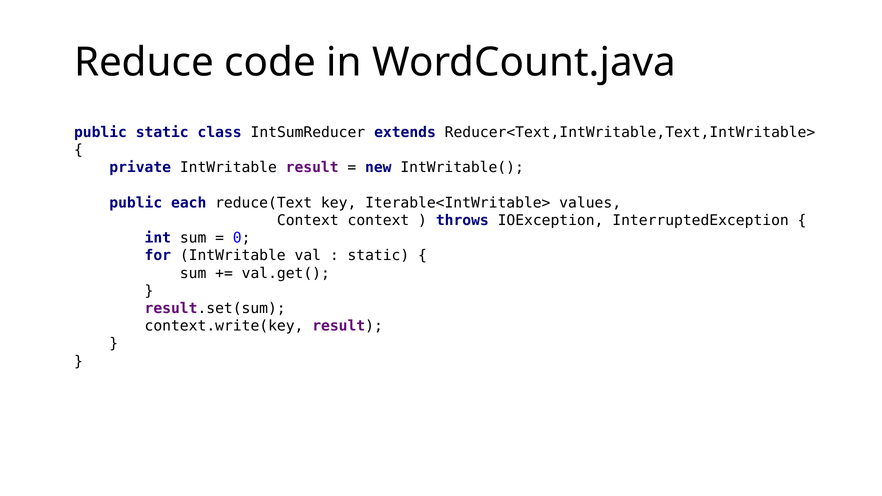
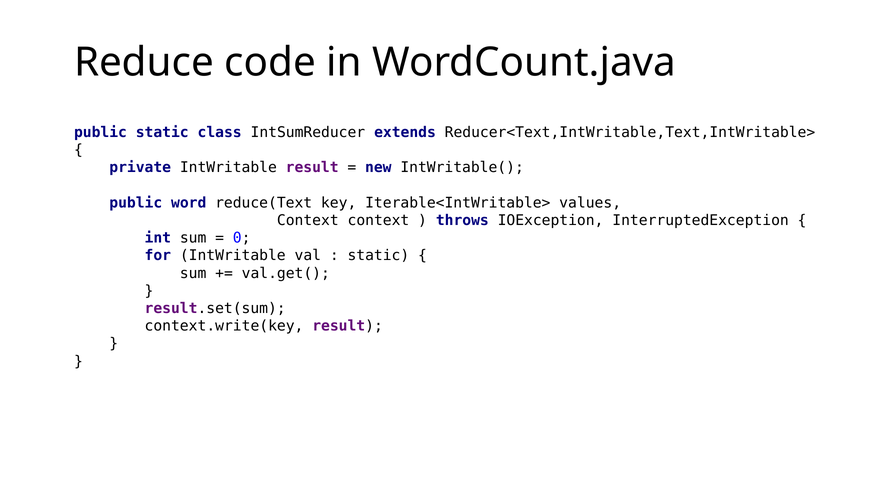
each: each -> word (189, 203)
